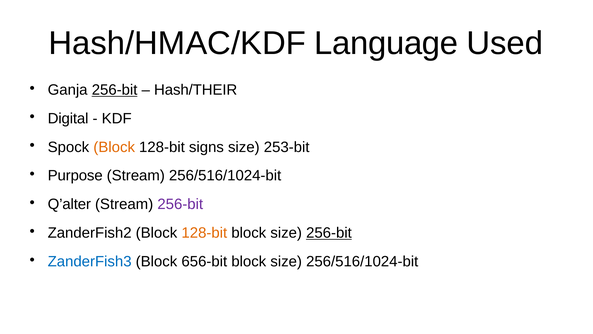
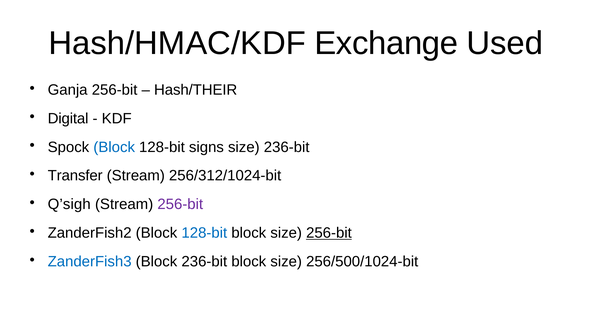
Language: Language -> Exchange (386, 43)
256-bit underline: present -> none (115, 90)
Block colour: orange -> blue (114, 147)
size 253-bit: 253-bit -> 236-bit (287, 147)
Purpose: Purpose -> Transfer (75, 175)
Stream 256/516/1024-bit: 256/516/1024-bit -> 256/312/1024-bit (225, 175)
Q’alter: Q’alter -> Q’sigh (69, 204)
128-bit colour: orange -> blue (204, 233)
Block 656-bit: 656-bit -> 236-bit (204, 261)
size 256/516/1024-bit: 256/516/1024-bit -> 256/500/1024-bit (362, 261)
